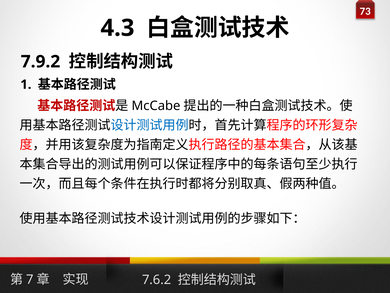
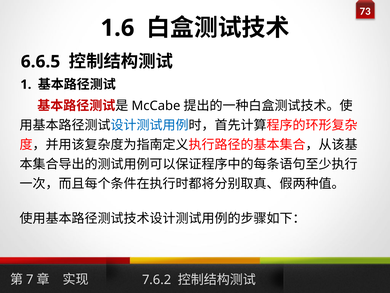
4.3: 4.3 -> 1.6 (117, 28)
7.9.2: 7.9.2 -> 6.6.5 (40, 62)
